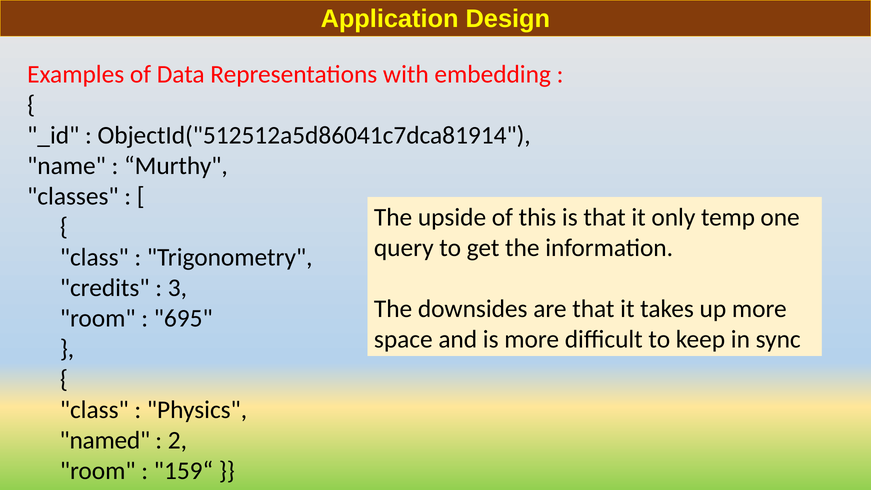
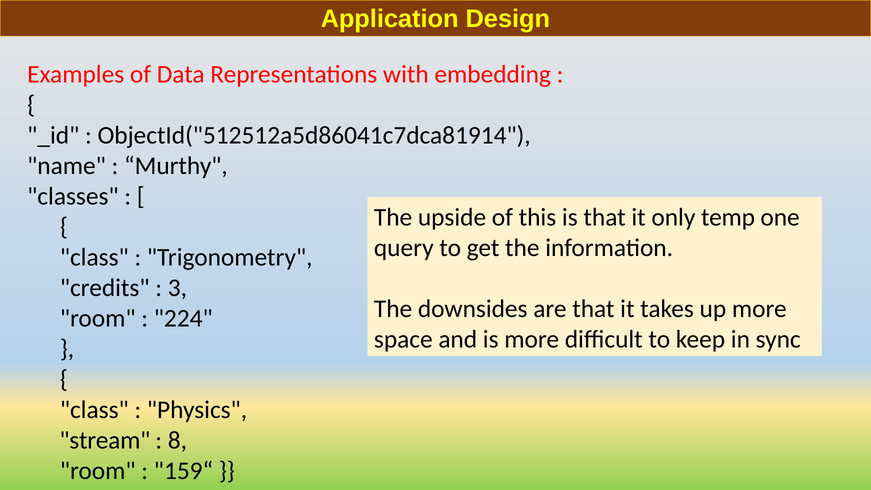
695: 695 -> 224 (183, 318)
named: named -> stream (105, 440)
2: 2 -> 8 (177, 440)
